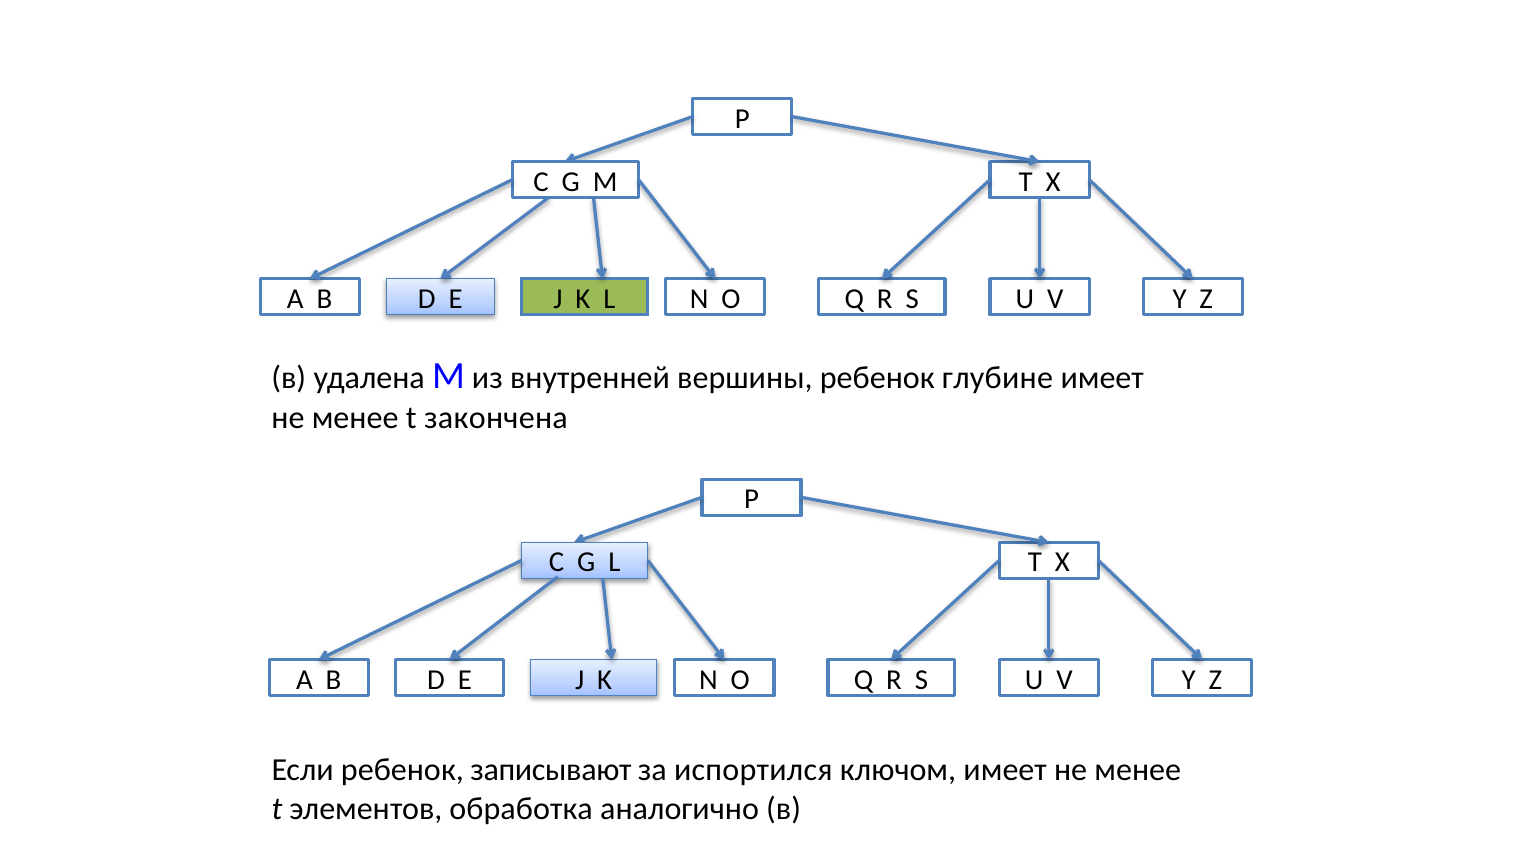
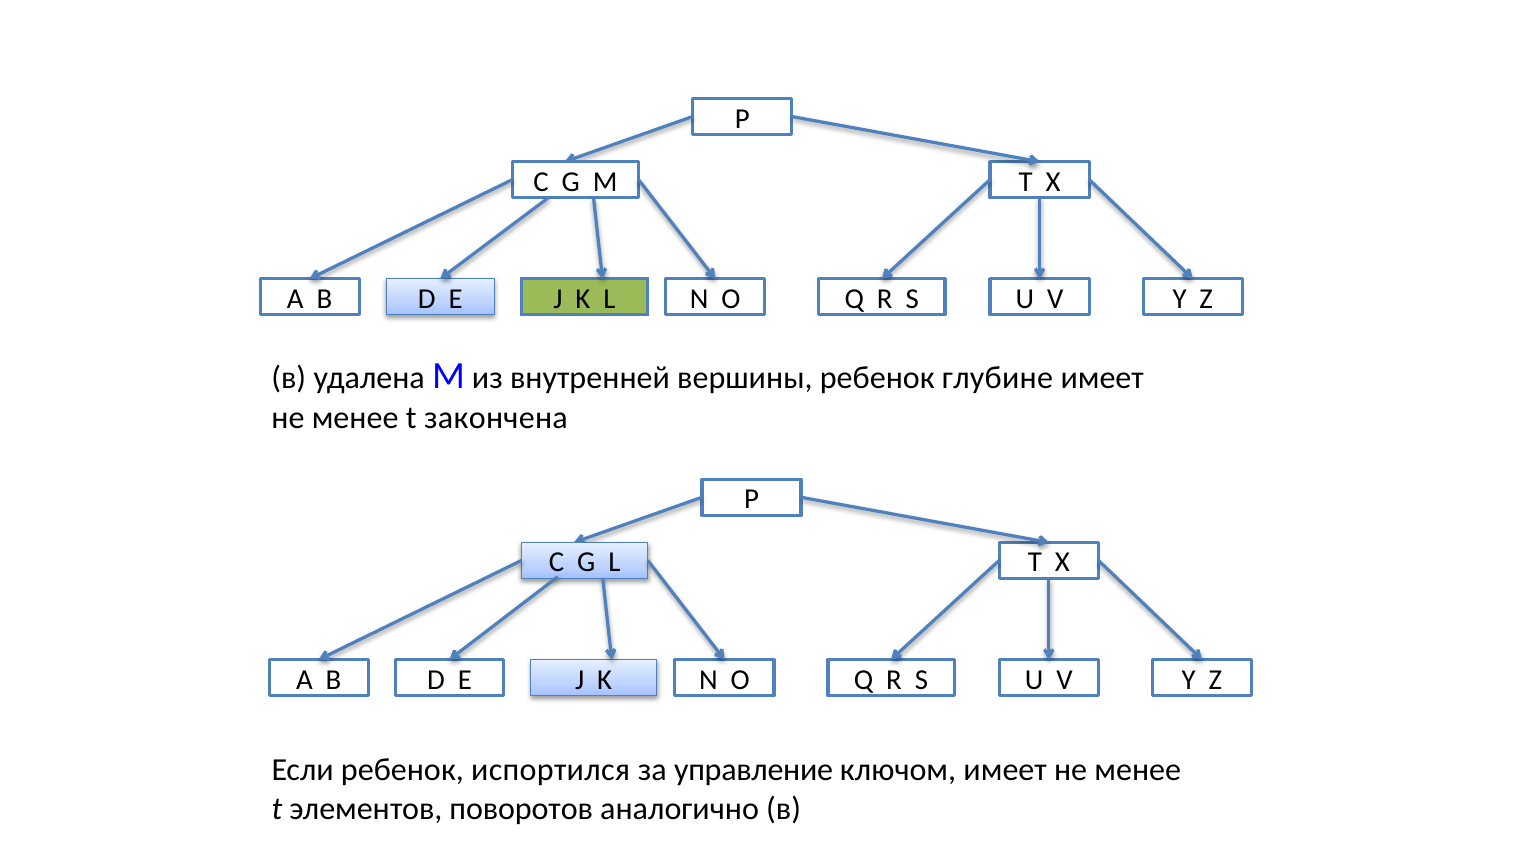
записывают: записывают -> испортился (551, 770)
испортился: испортился -> управление (754, 770)
обработка: обработка -> поворотов (521, 809)
